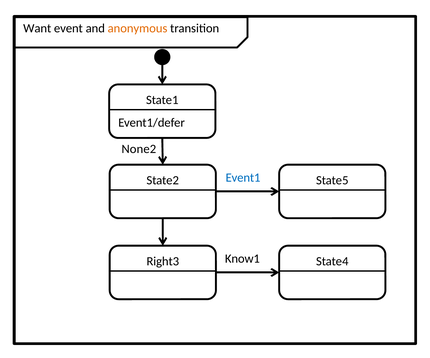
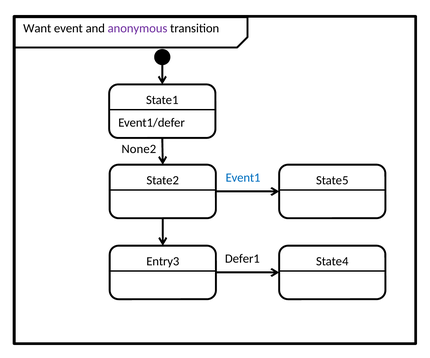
anonymous colour: orange -> purple (138, 28)
Know1: Know1 -> Defer1 (242, 259)
Right3: Right3 -> Entry3 (163, 262)
